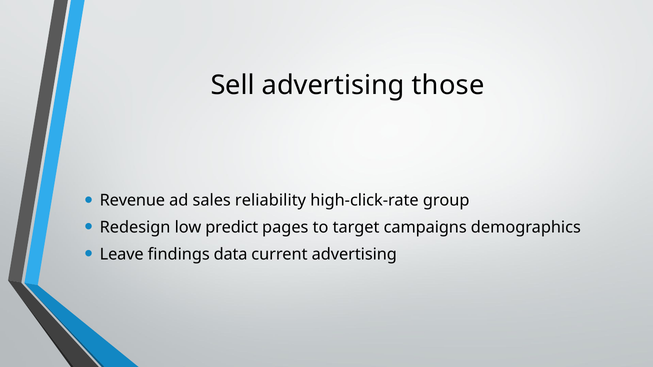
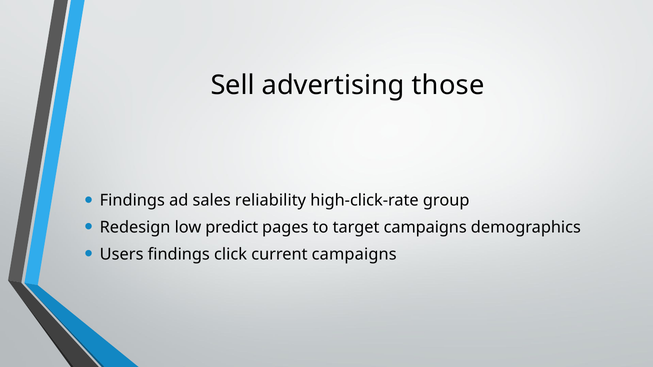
Revenue: Revenue -> Findings (132, 201)
Leave: Leave -> Users (122, 255)
data: data -> click (231, 255)
current advertising: advertising -> campaigns (354, 255)
